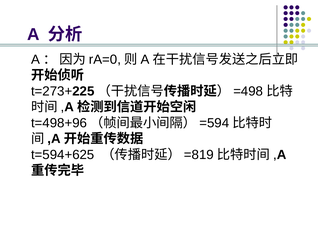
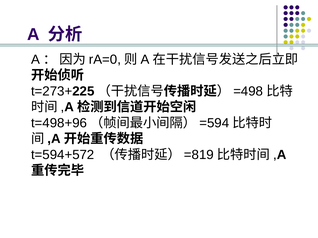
t=594+625: t=594+625 -> t=594+572 (63, 155)
